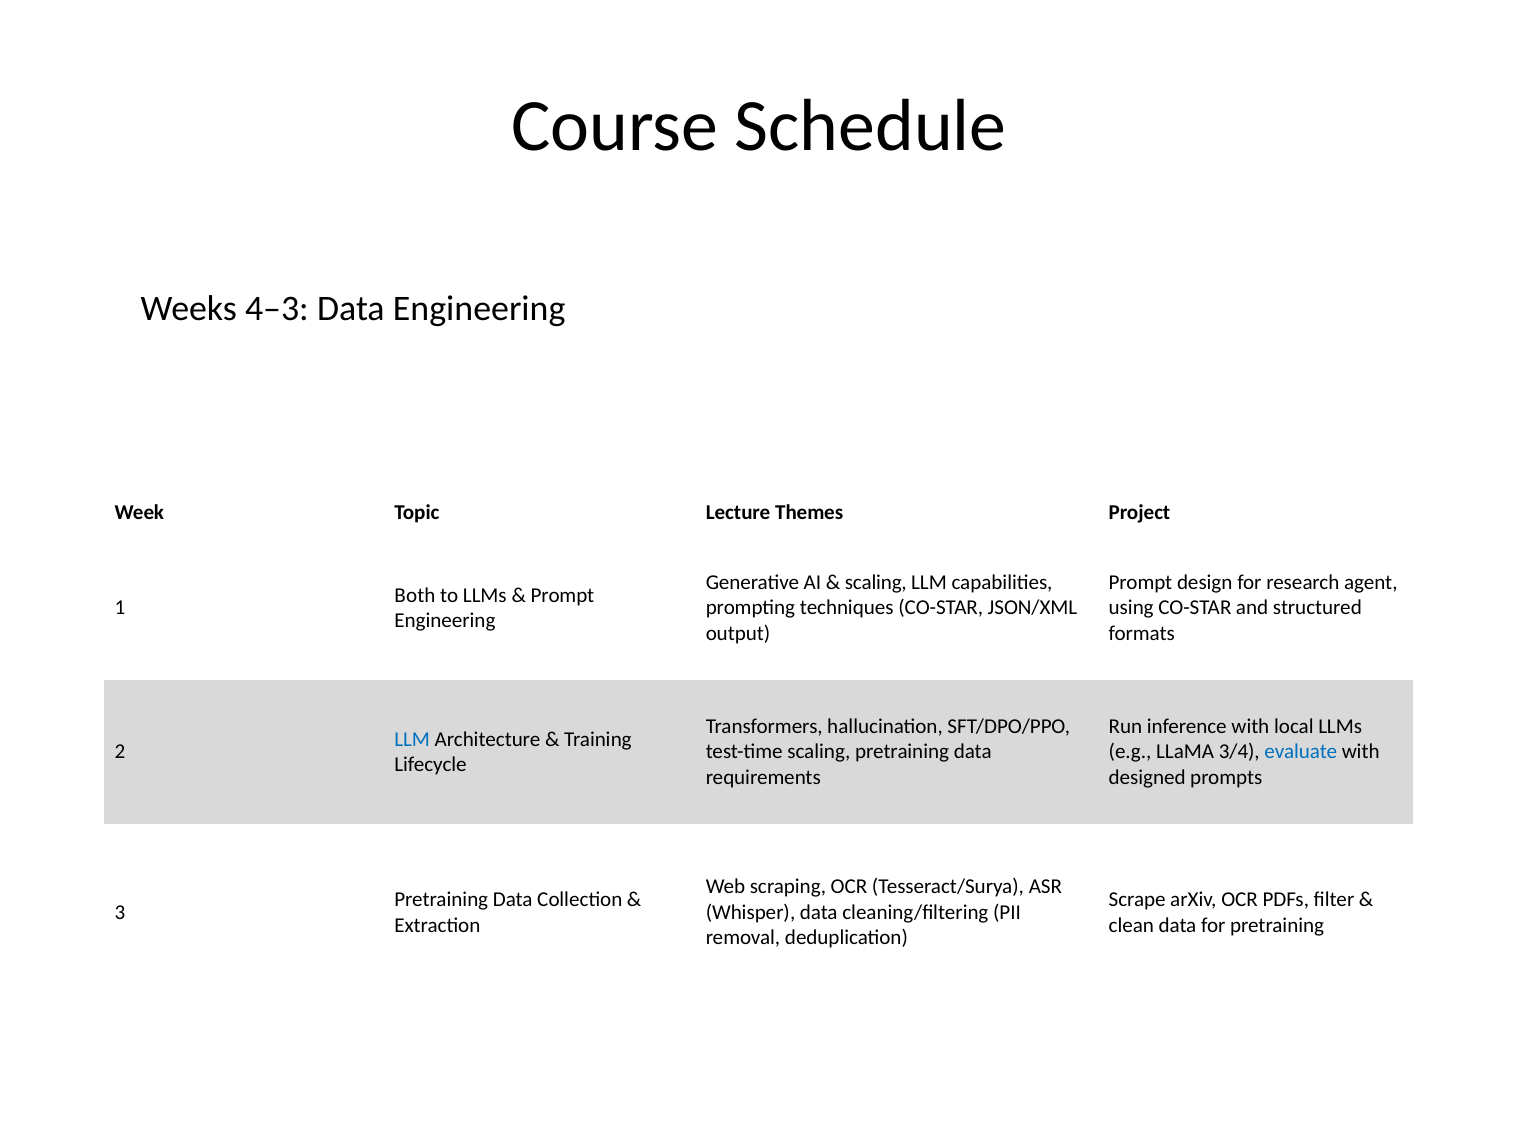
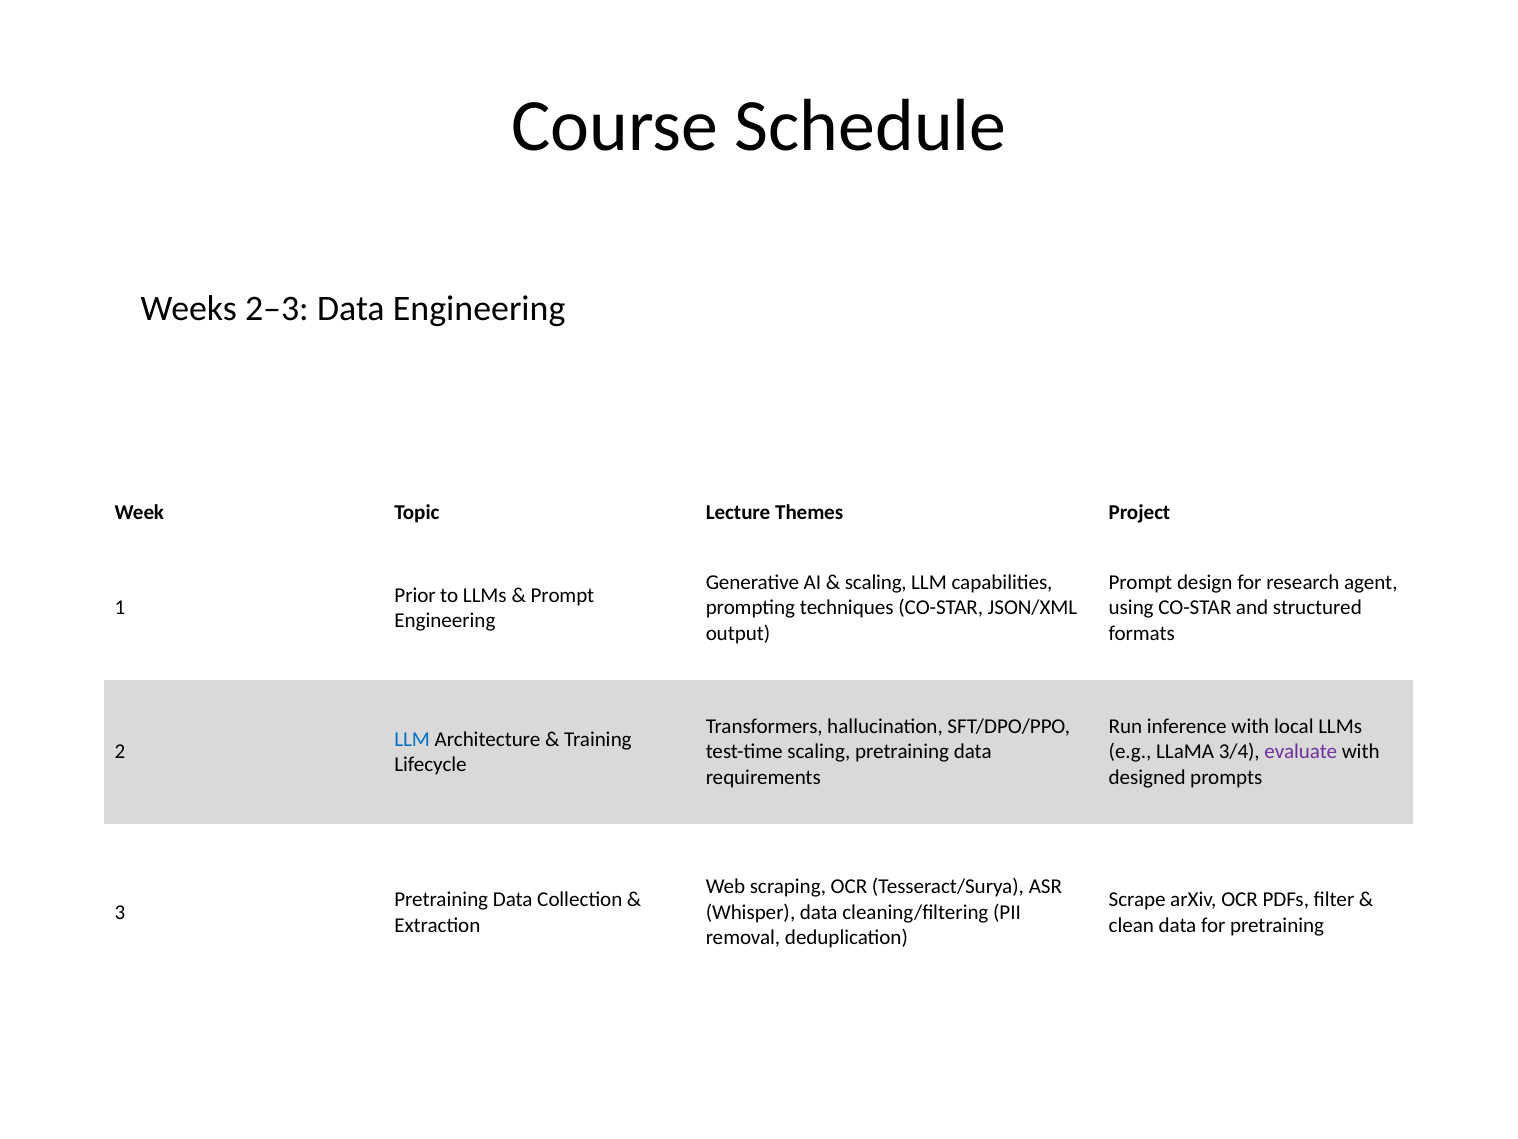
4–3: 4–3 -> 2–3 (277, 309)
Both: Both -> Prior (415, 595)
evaluate colour: blue -> purple (1301, 752)
